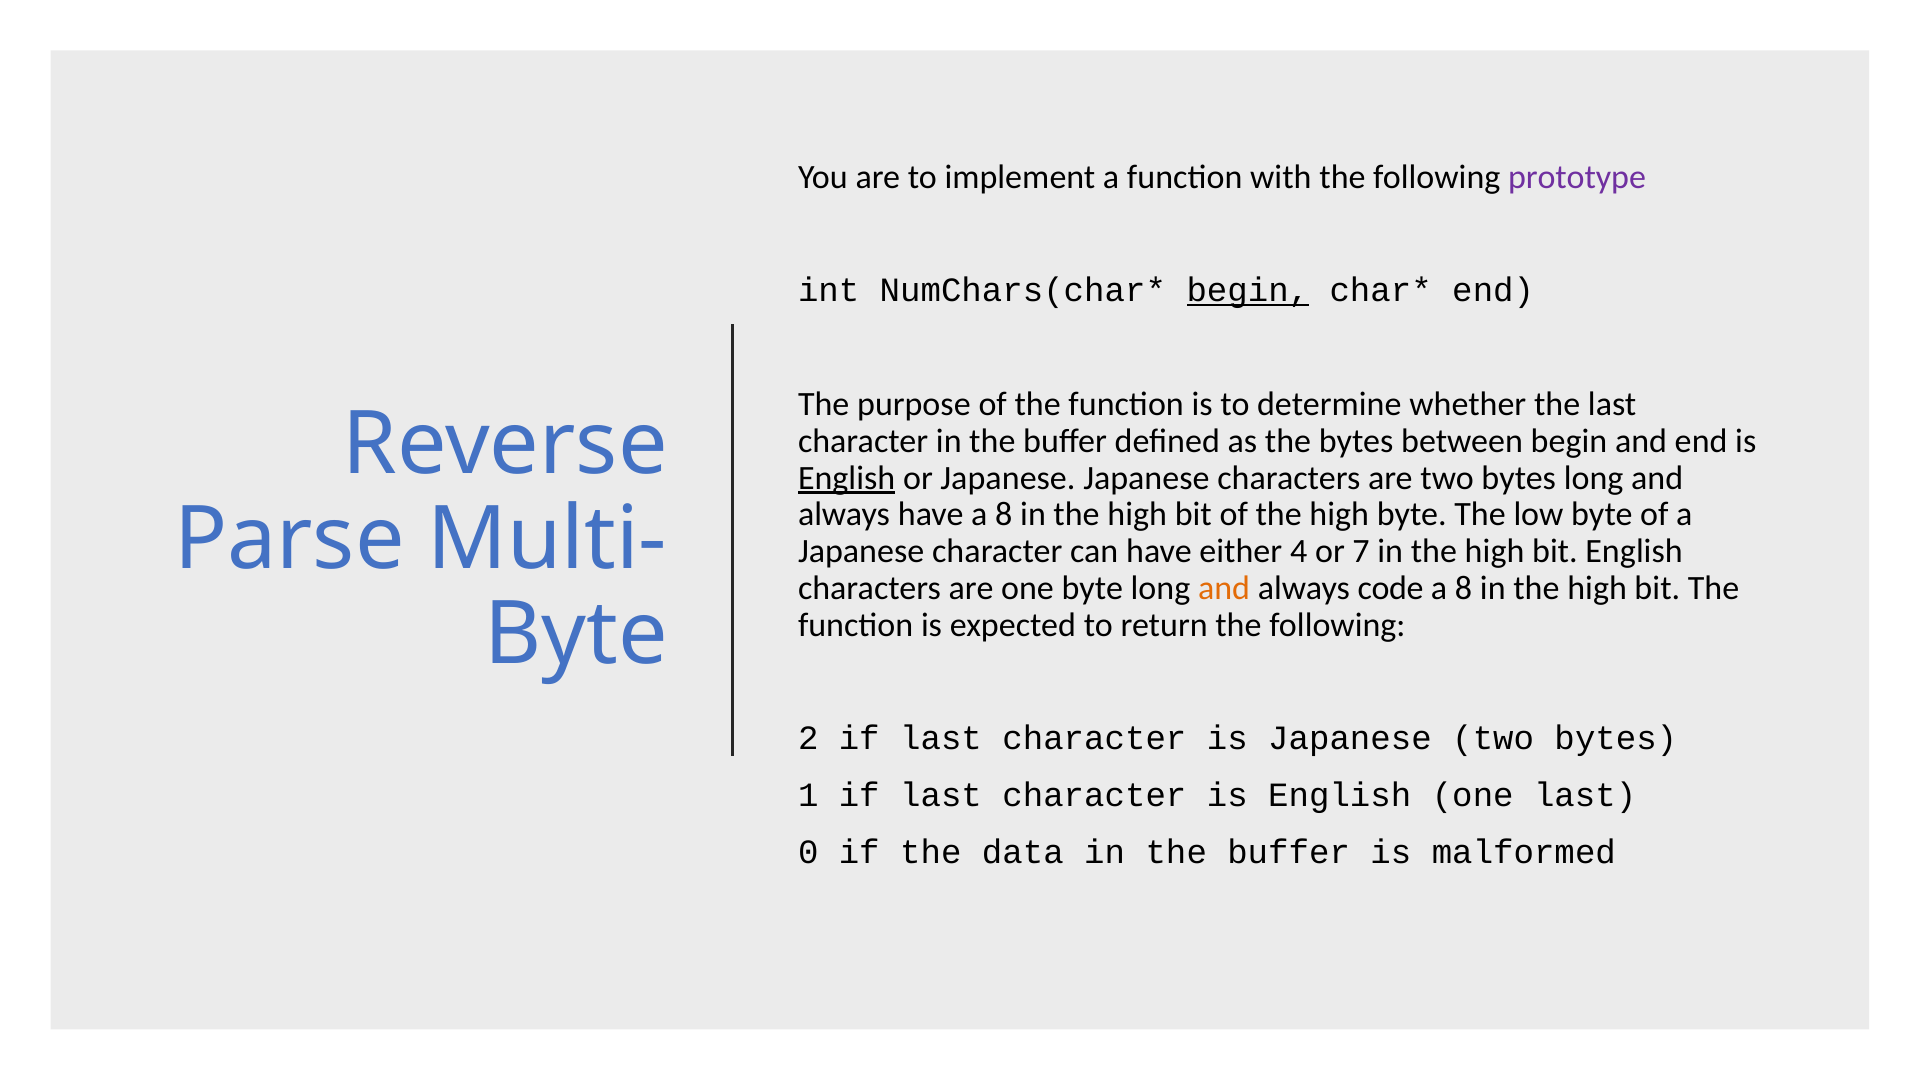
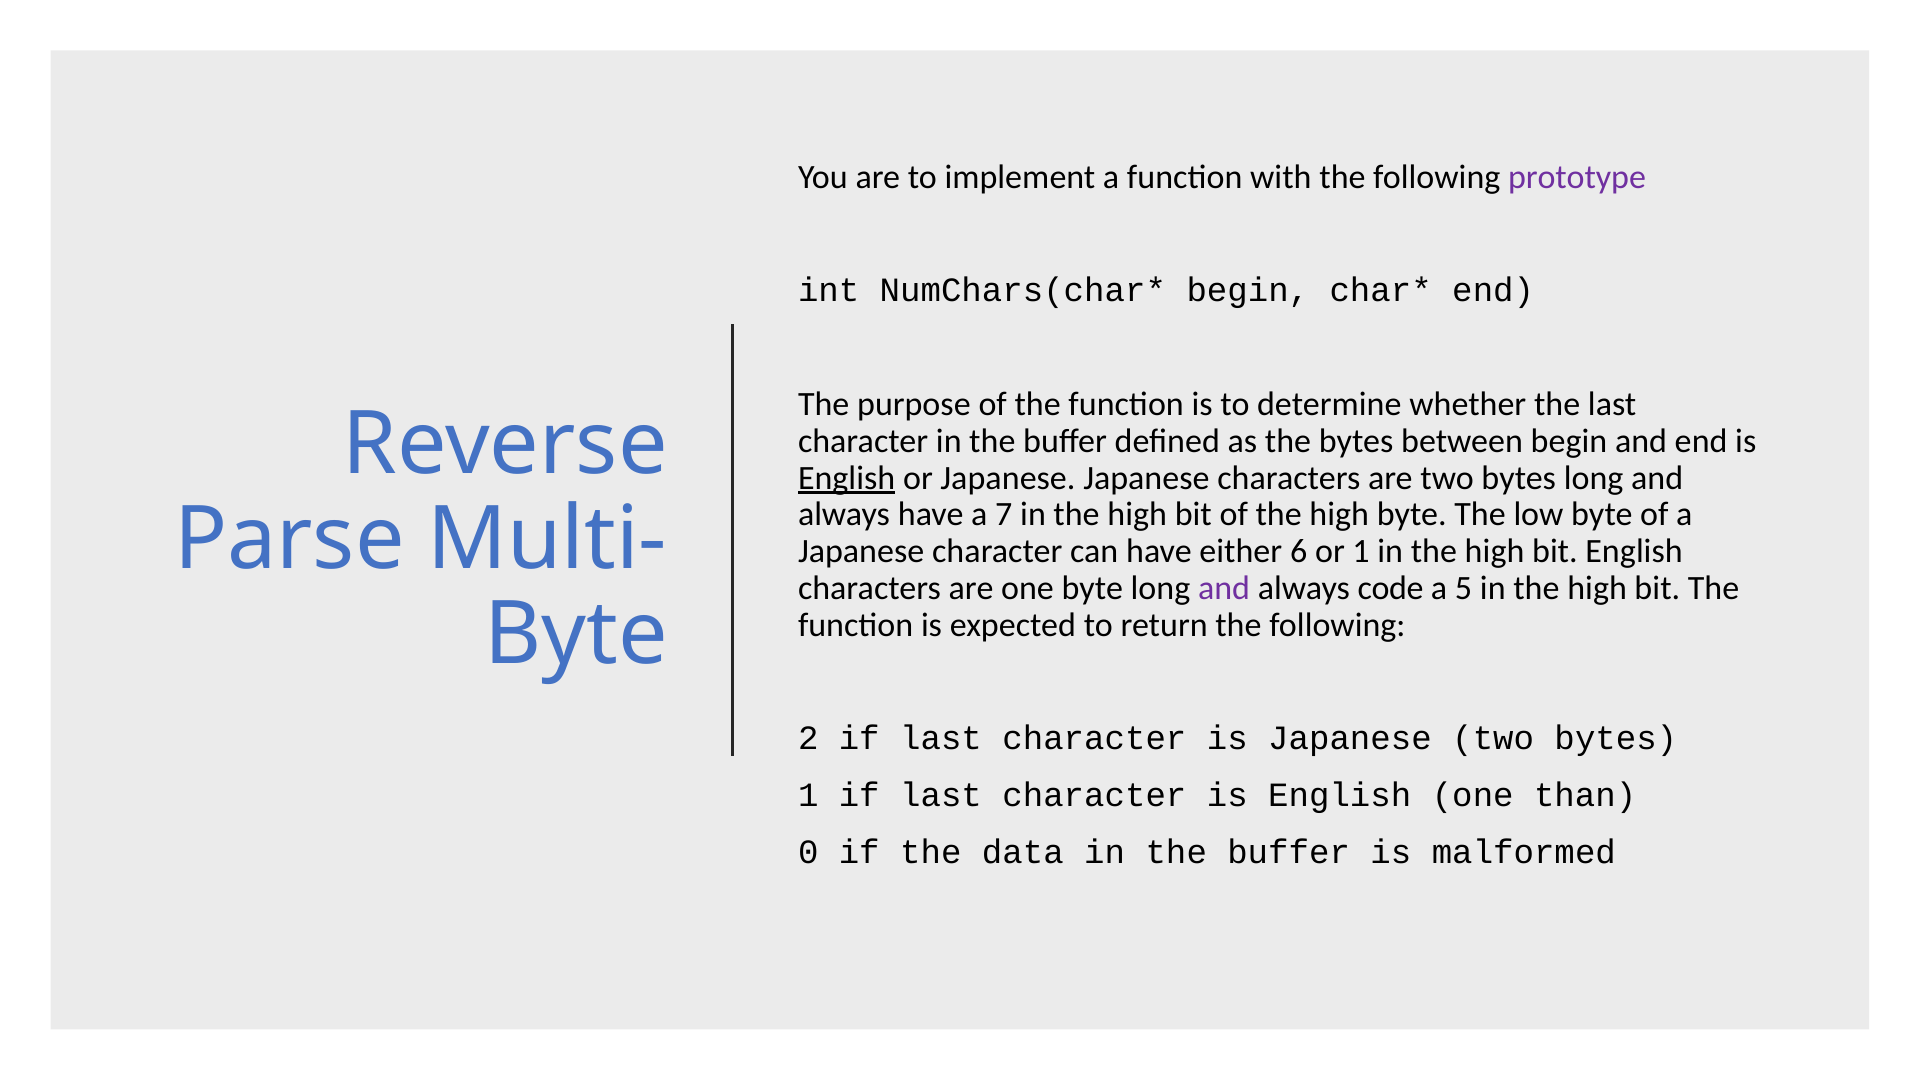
begin underline: present -> none (1248, 291)
have a 8: 8 -> 7 (1004, 515)
4: 4 -> 6 (1299, 551)
or 7: 7 -> 1 (1361, 551)
and colour: orange -> purple (1224, 588)
8: 8 -> 5 (1464, 588)
one last: last -> than (1585, 795)
